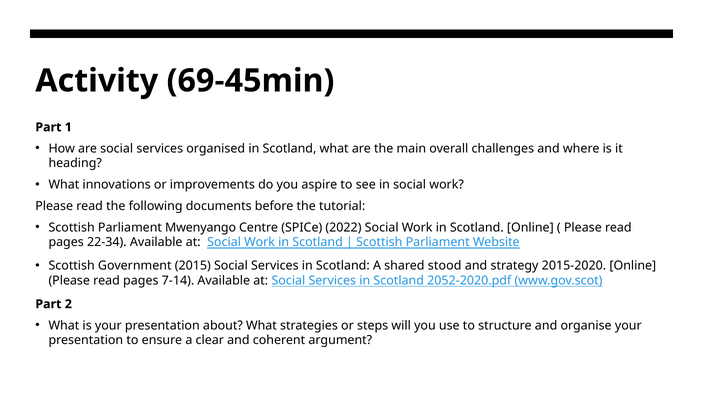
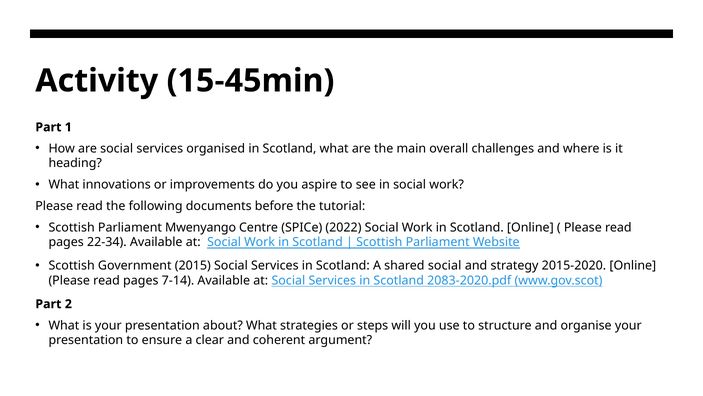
69-45min: 69-45min -> 15-45min (251, 81)
shared stood: stood -> social (445, 265)
2052-2020.pdf: 2052-2020.pdf -> 2083-2020.pdf (469, 280)
